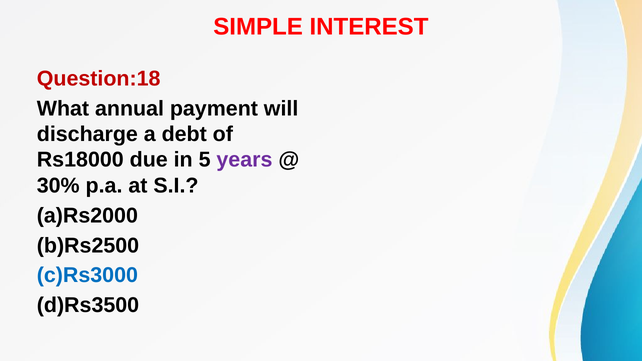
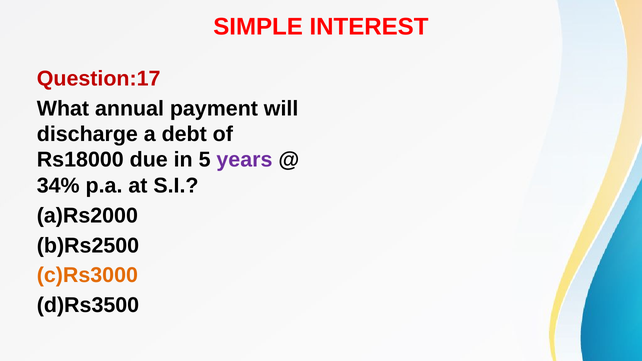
Question:18: Question:18 -> Question:17 (99, 79)
30%: 30% -> 34% (58, 186)
c)Rs3000 colour: blue -> orange (87, 276)
